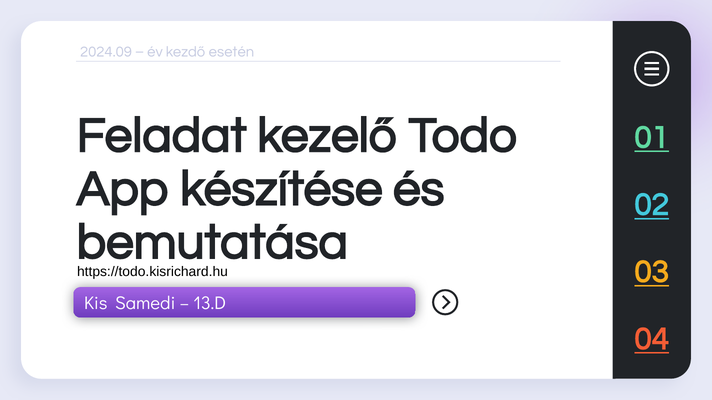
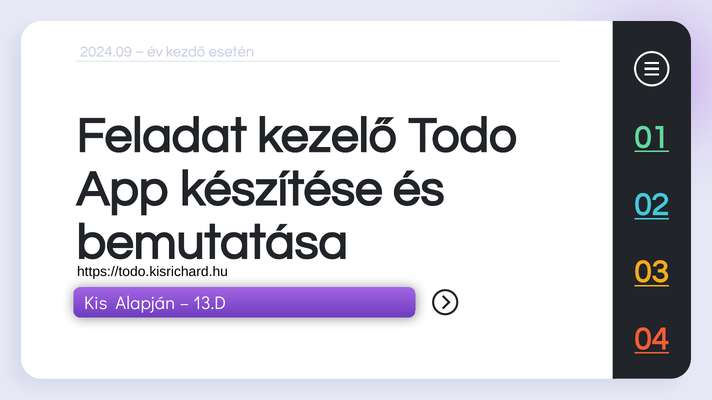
Samedi: Samedi -> Alapján (145, 304)
